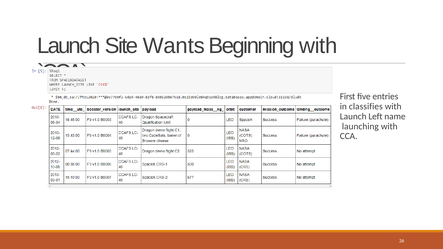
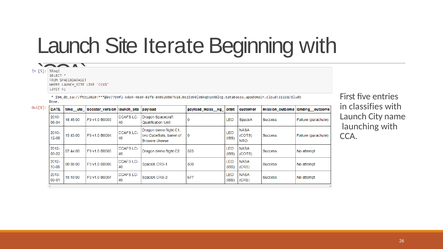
Wants: Wants -> Iterate (174, 46)
Left: Left -> City (376, 116)
